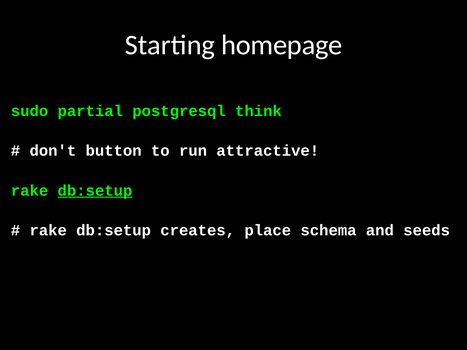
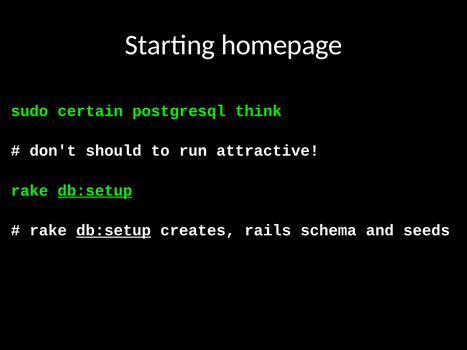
partial: partial -> certain (90, 111)
button: button -> should (114, 151)
db:setup underline: none -> present (114, 231)
place: place -> rails (268, 231)
